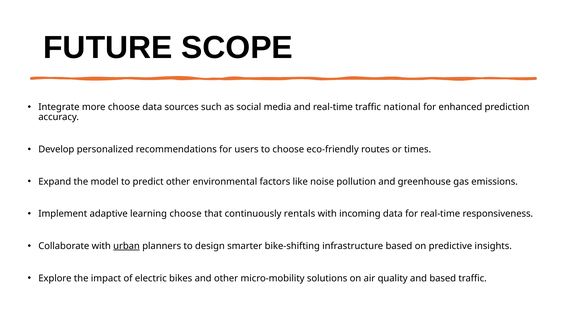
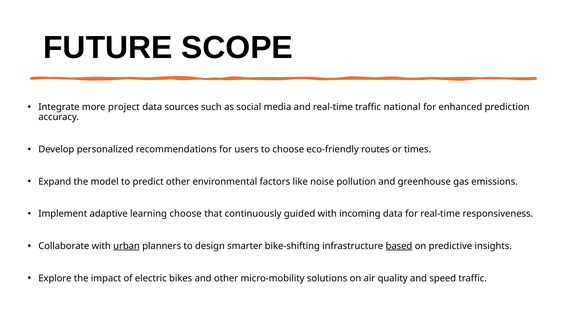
more choose: choose -> project (124, 107)
rentals: rentals -> guided (300, 214)
based underline: none -> present (399, 246)
and based: based -> speed (443, 278)
